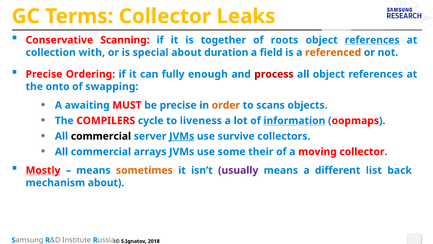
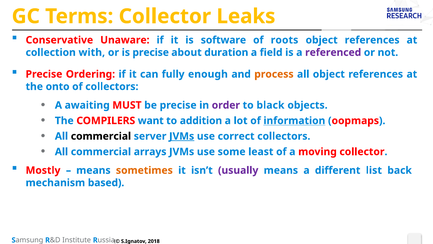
Scanning: Scanning -> Unaware (125, 40)
together: together -> software (223, 40)
references underline: present -> none (372, 40)
is special: special -> precise (151, 52)
referenced colour: orange -> purple (333, 52)
process colour: red -> orange (274, 74)
of swapping: swapping -> collectors (112, 86)
order colour: orange -> purple (226, 105)
scans: scans -> black (270, 105)
cycle: cycle -> want (151, 121)
liveness: liveness -> addition (201, 121)
survive: survive -> correct (236, 136)
their: their -> least (261, 151)
Mostly underline: present -> none (43, 170)
mechanism about: about -> based (106, 182)
